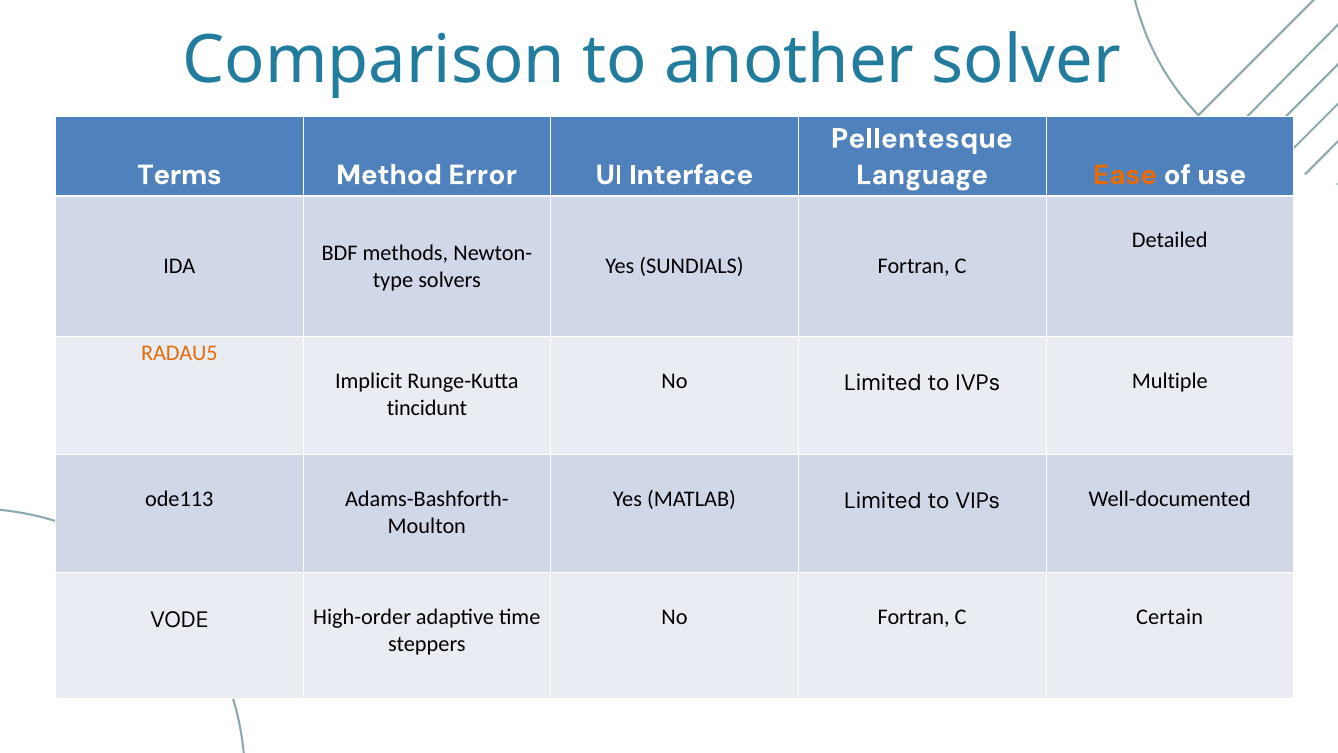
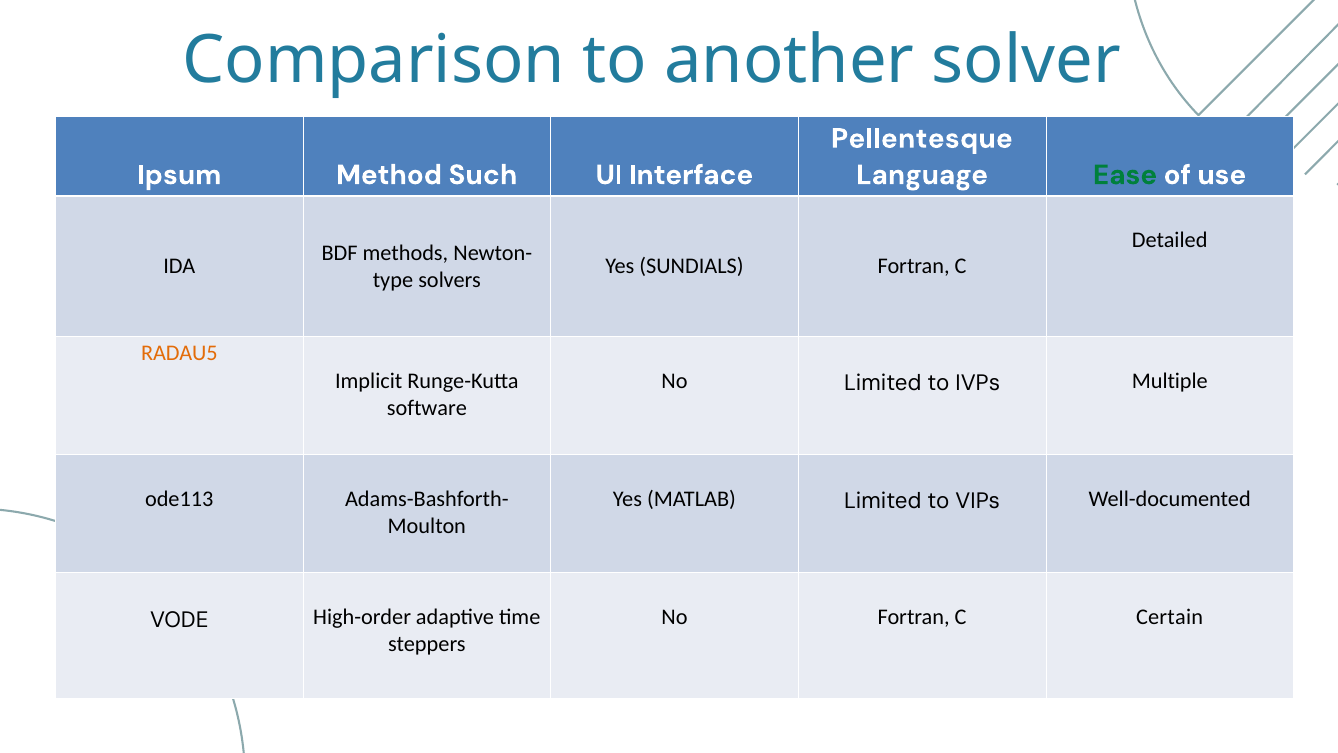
Terms: Terms -> Ipsum (179, 175)
Error: Error -> Such (483, 175)
Ease colour: orange -> green (1125, 175)
tincidunt: tincidunt -> software (427, 408)
